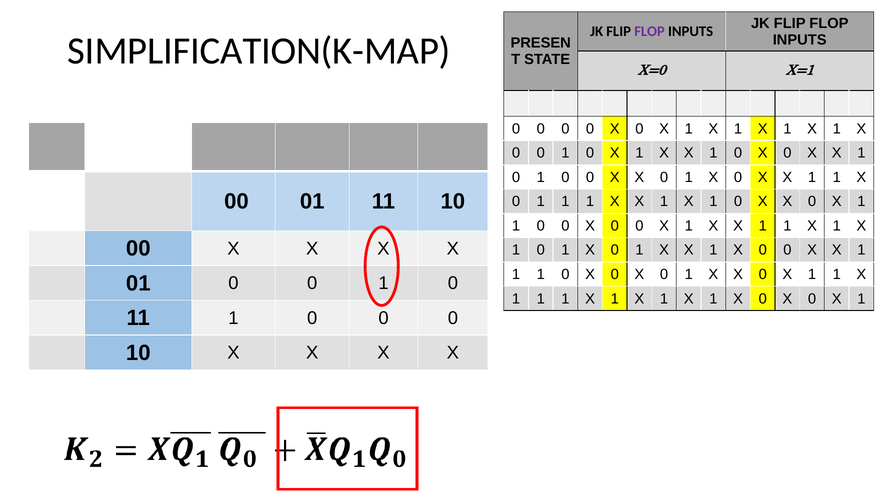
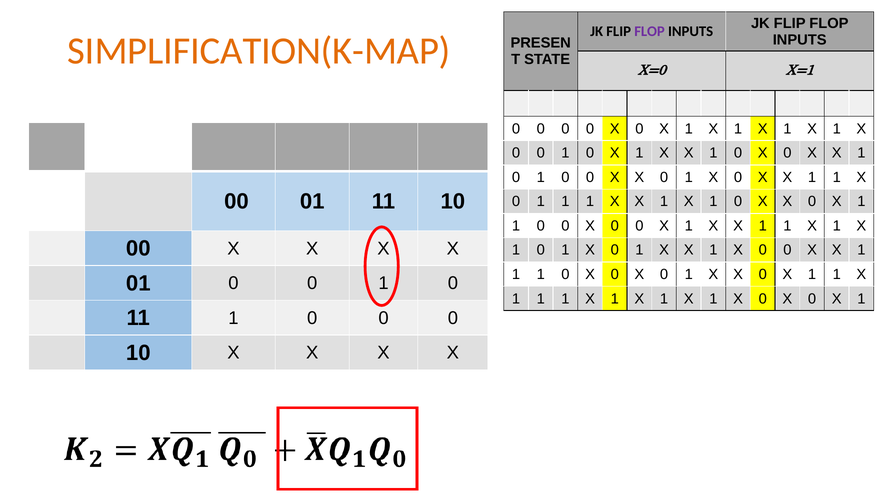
SIMPLIFICATION(K-MAP colour: black -> orange (259, 51)
